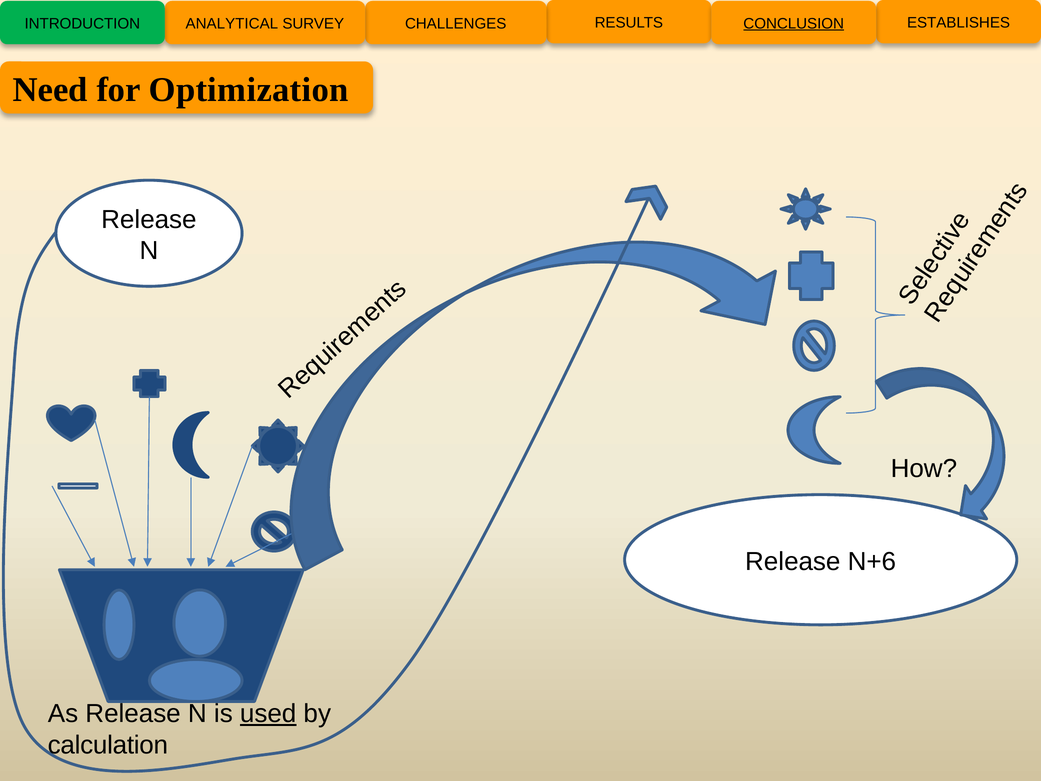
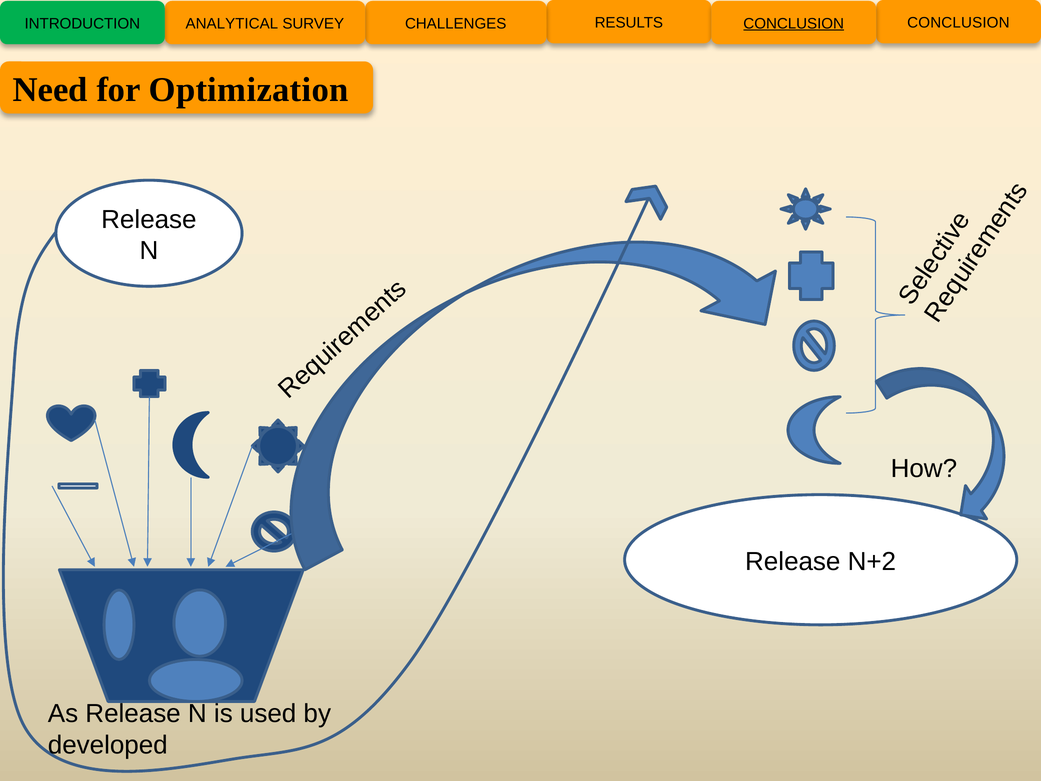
ESTABLISHES: ESTABLISHES -> CONCLUSION (958, 23)
N+6: N+6 -> N+2 (872, 561)
used underline: present -> none (268, 714)
calculation: calculation -> developed (108, 745)
